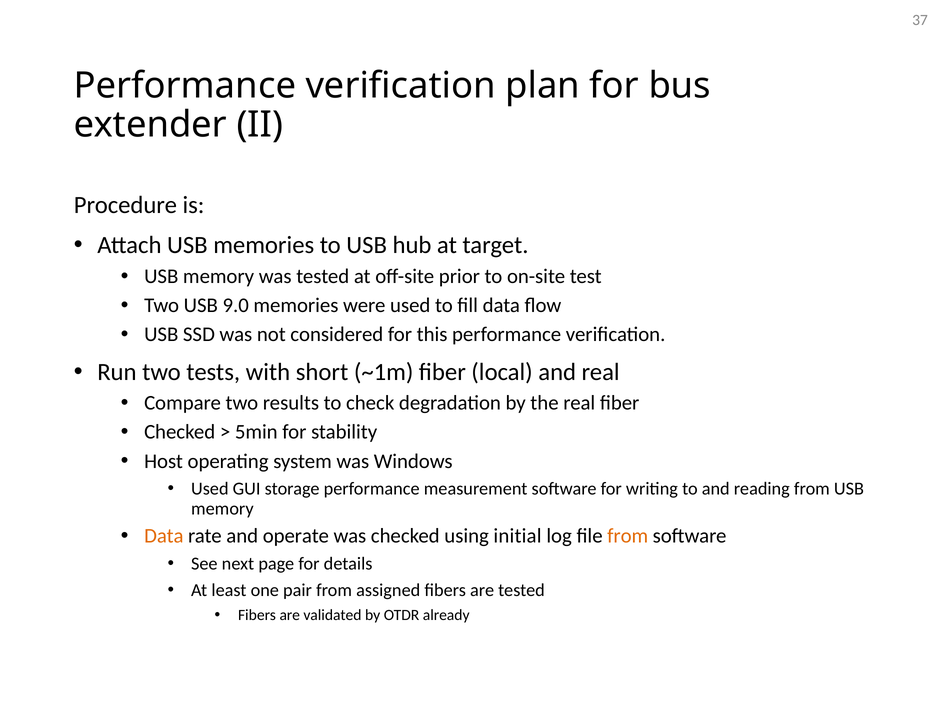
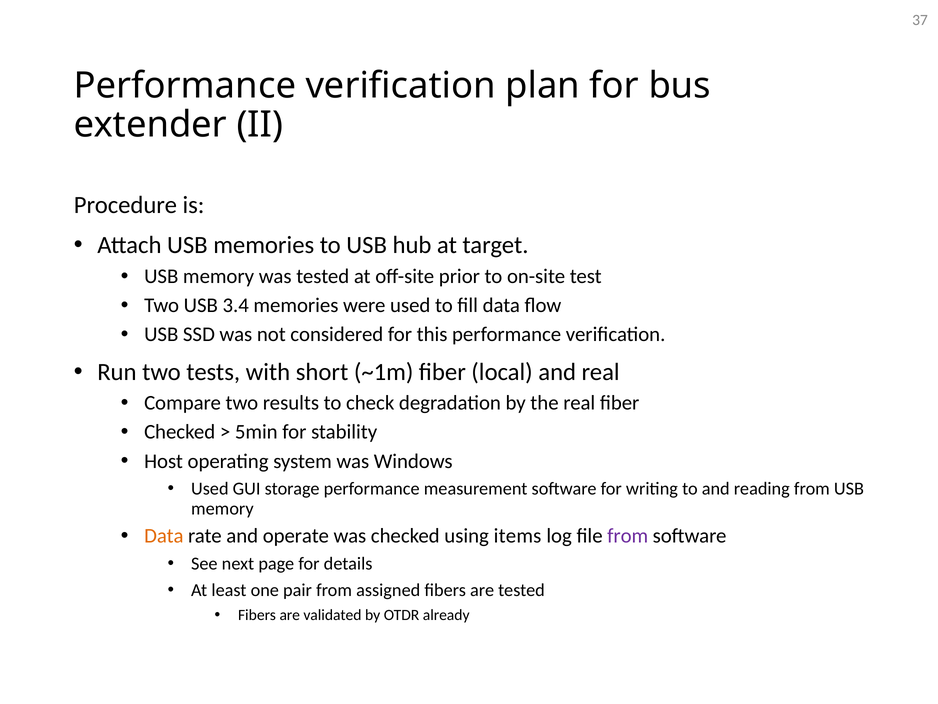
9.0: 9.0 -> 3.4 (236, 305)
initial: initial -> items (518, 536)
from colour: orange -> purple (628, 536)
